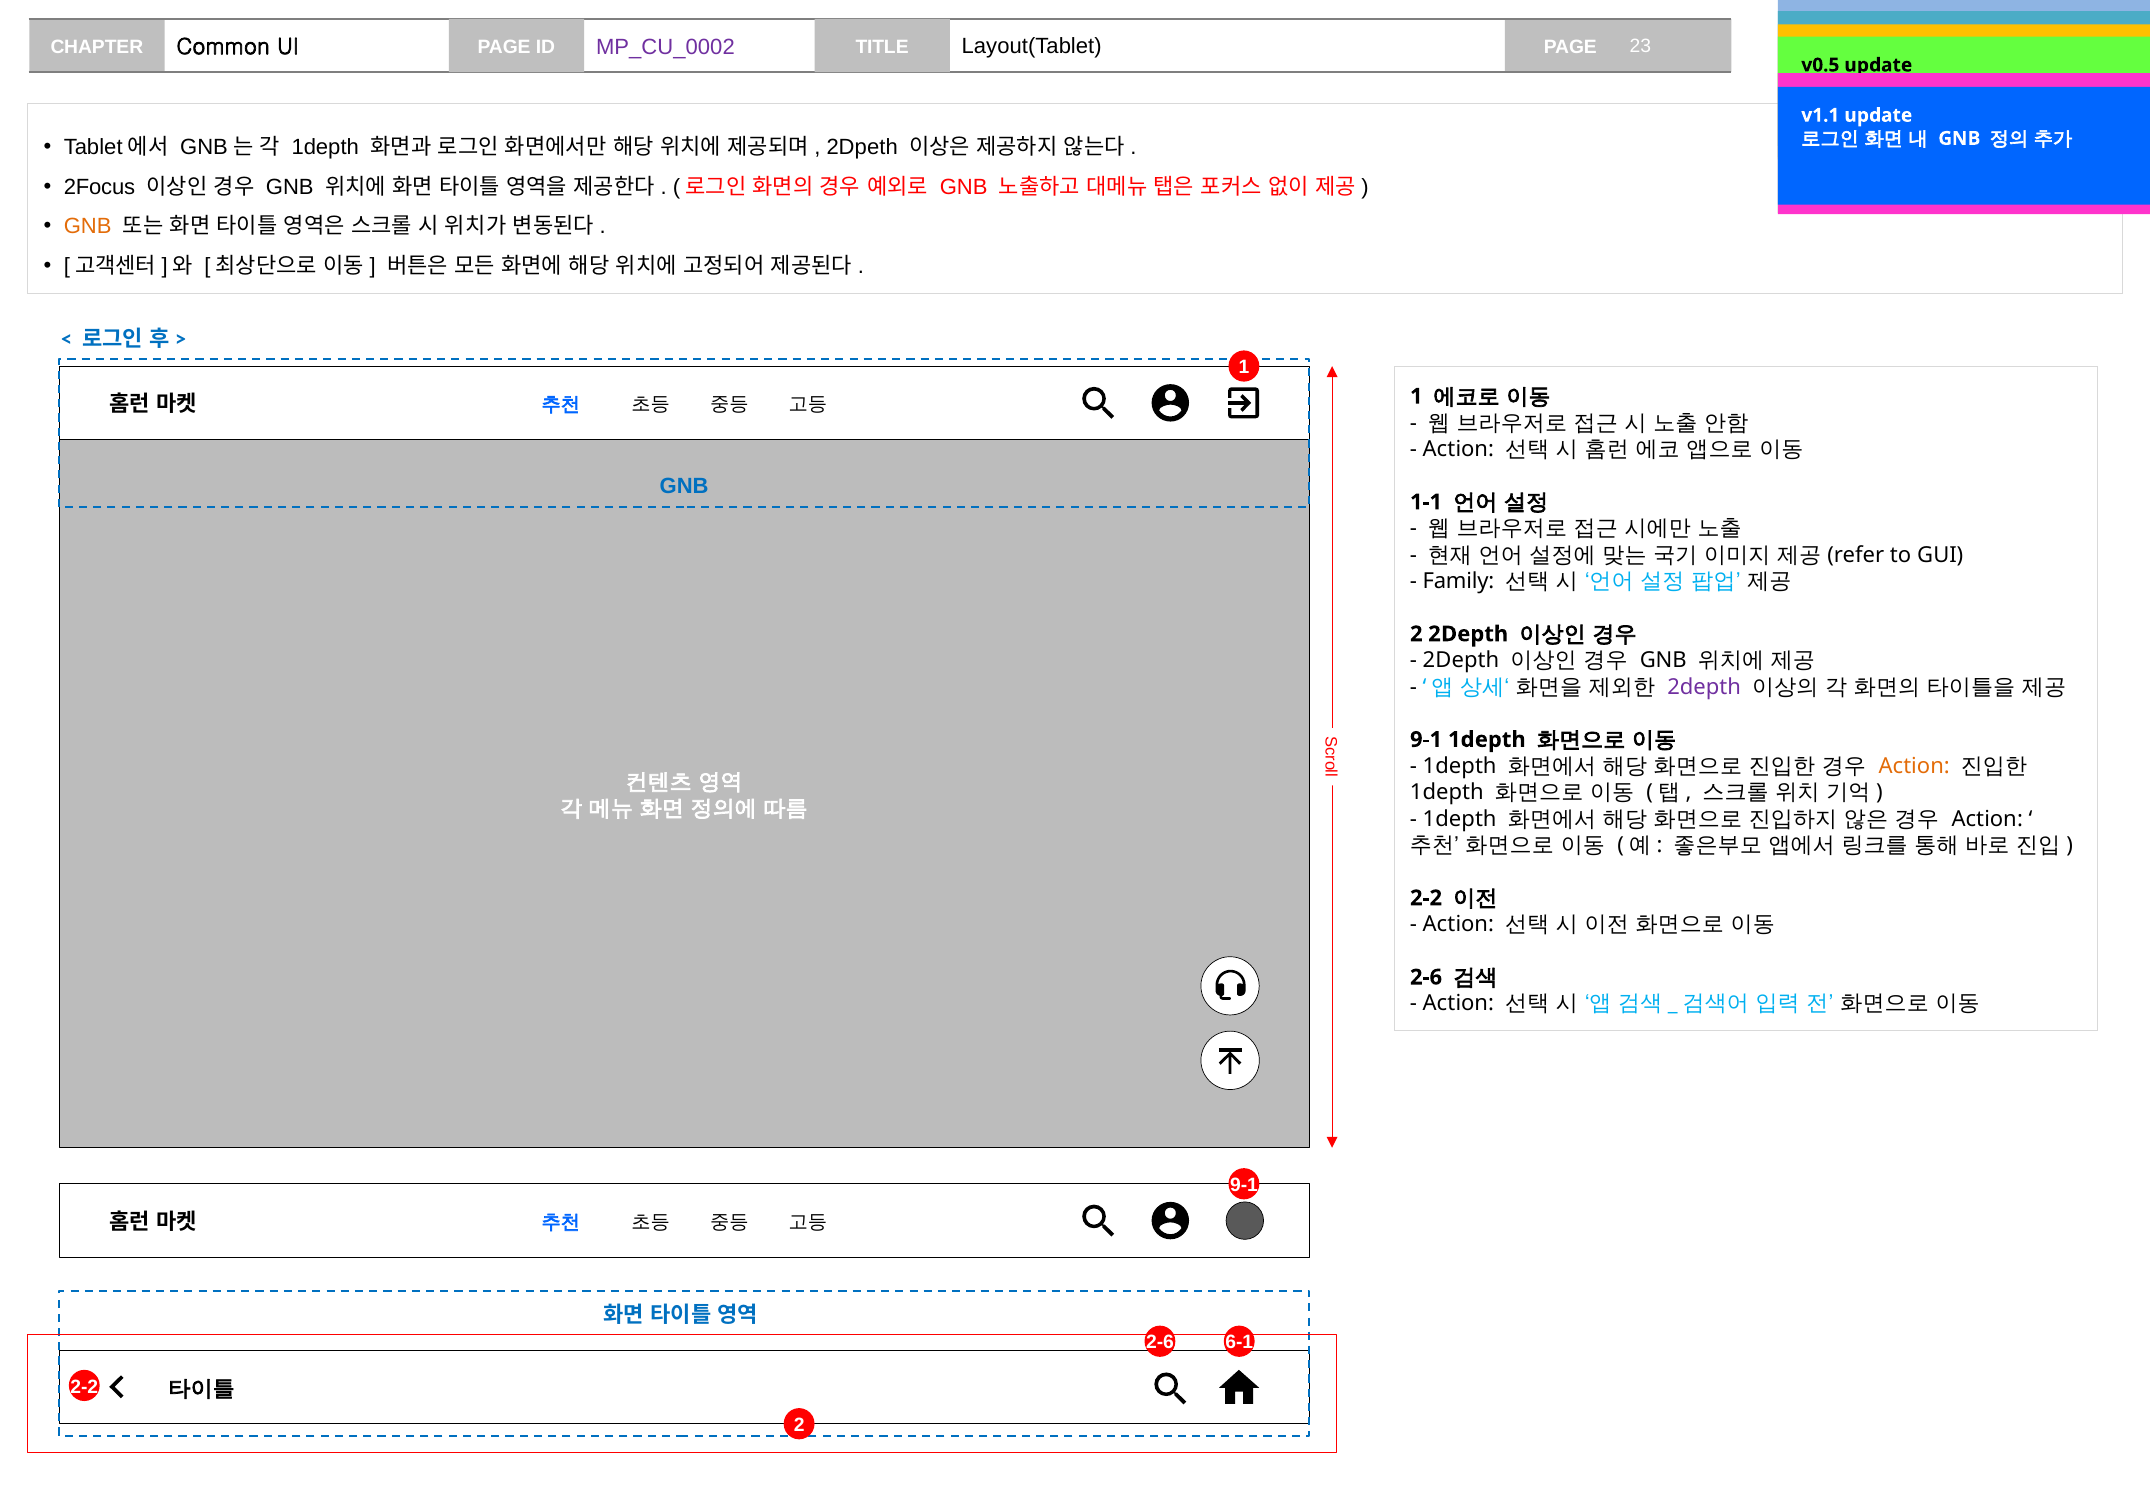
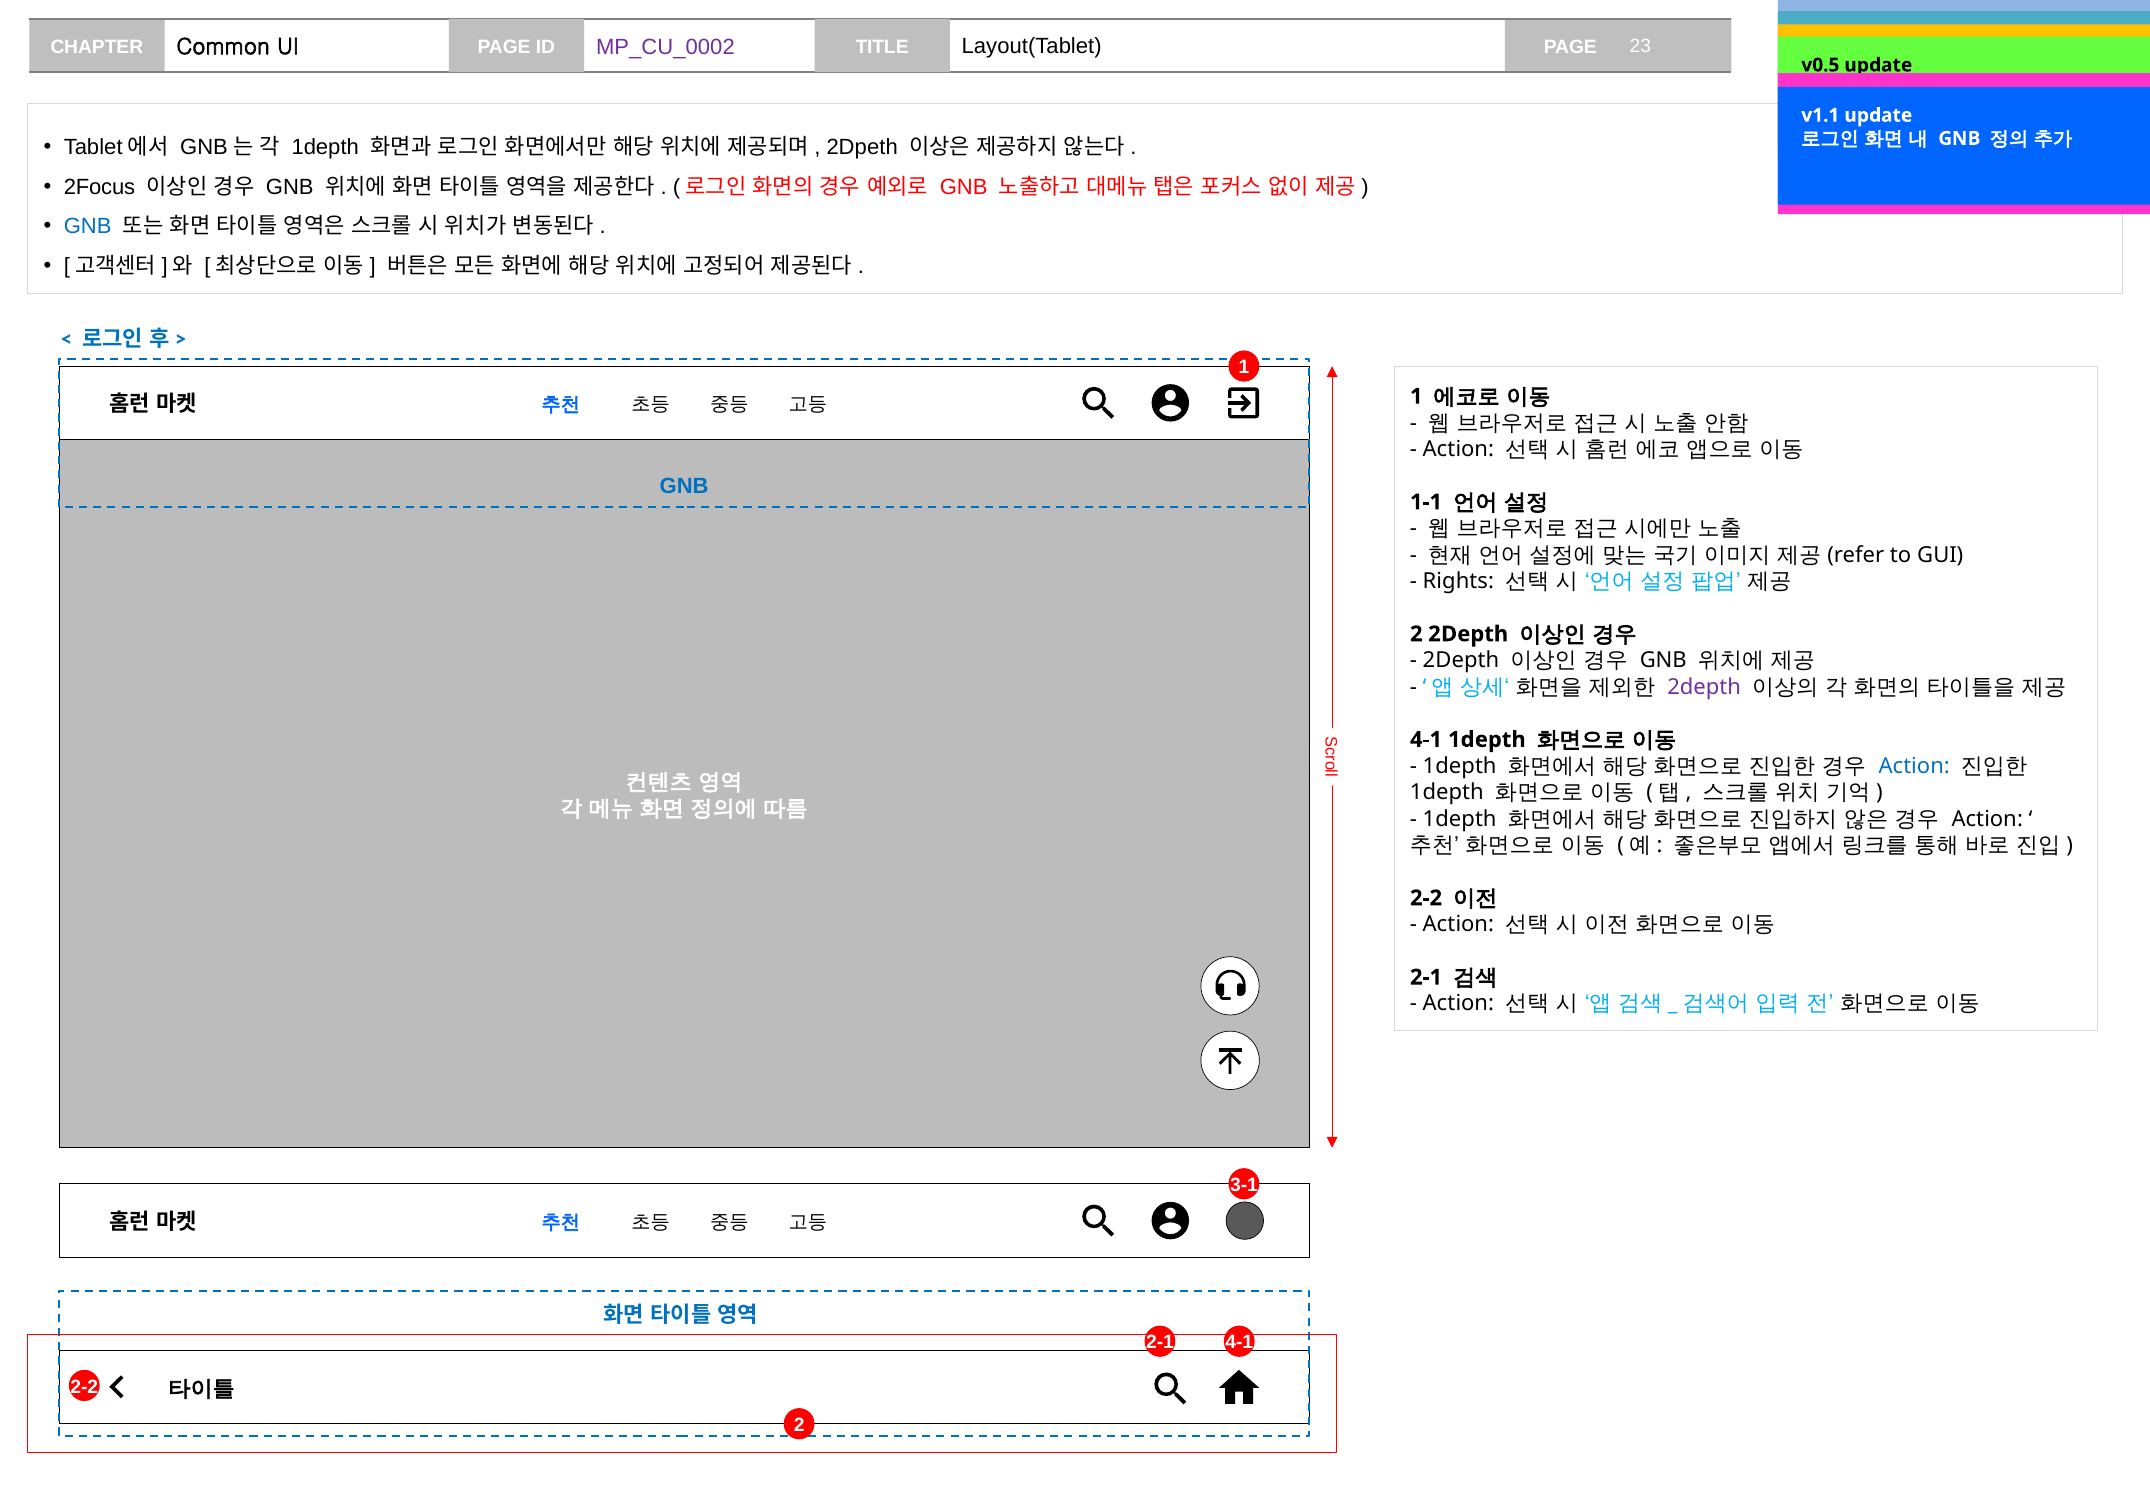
GNB colour: orange -> blue (88, 227)
Family: Family -> Rights (1458, 581)
9-1: 9-1 -> 4-1 (1426, 740)
Action colour: orange -> blue (1914, 766)
2-6: 2-6 -> 2-1 (1426, 978)
9-1: 9-1 -> 3-1 (1244, 1185)
2-6: 2-6 -> 2-1 (1160, 1343)
6-1: 6-1 -> 4-1 (1239, 1343)
